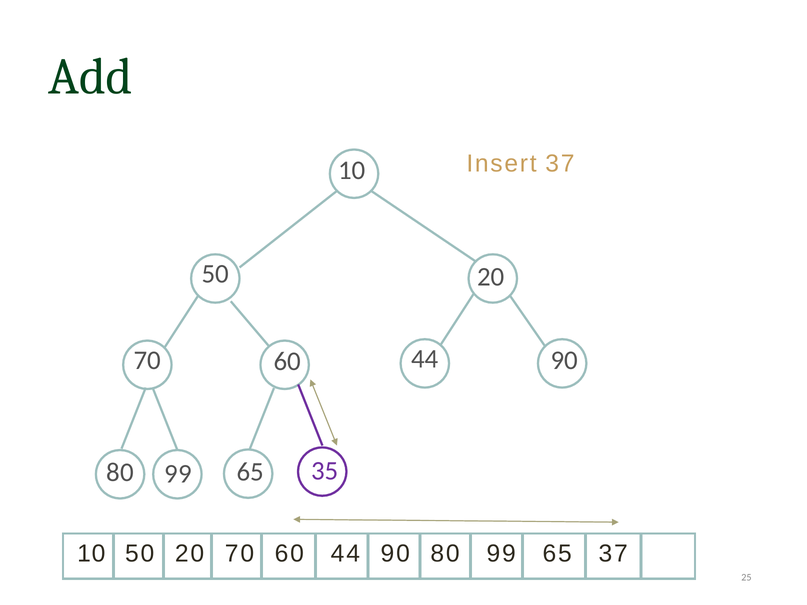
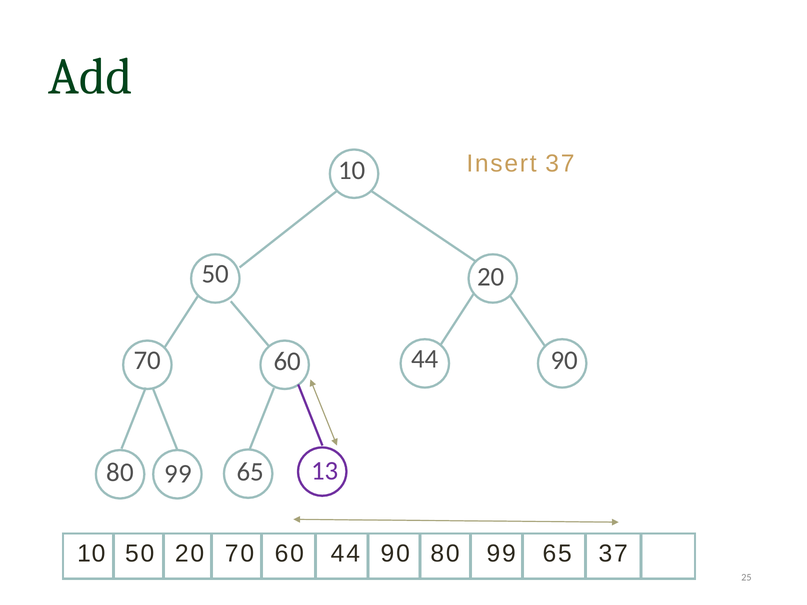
35: 35 -> 13 (325, 471)
